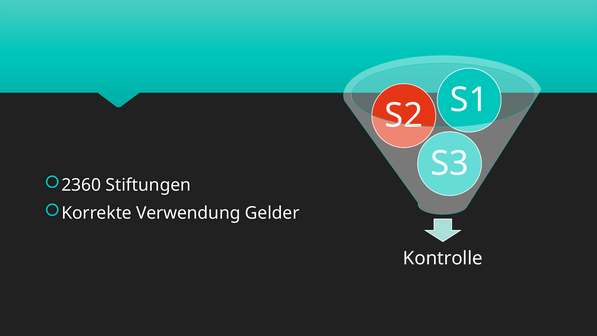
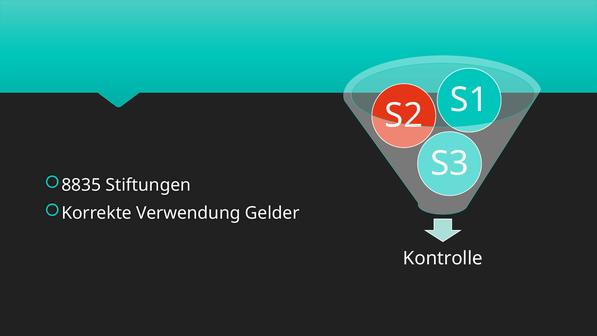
2360: 2360 -> 8835 (81, 185)
